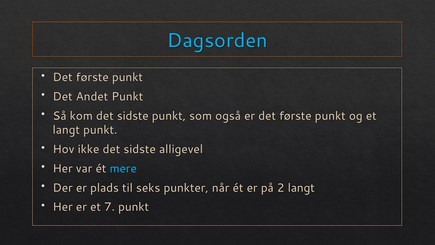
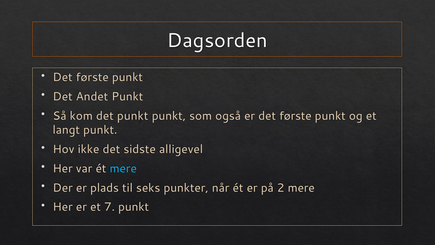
Dagsorden colour: light blue -> white (217, 40)
kom det sidste: sidste -> punkt (133, 116)
2 langt: langt -> mere (301, 188)
